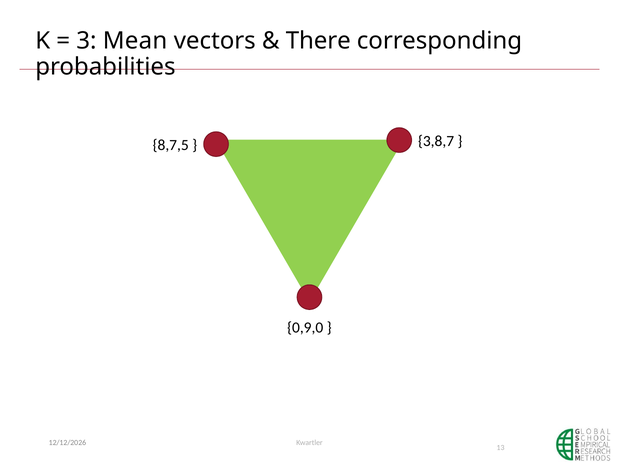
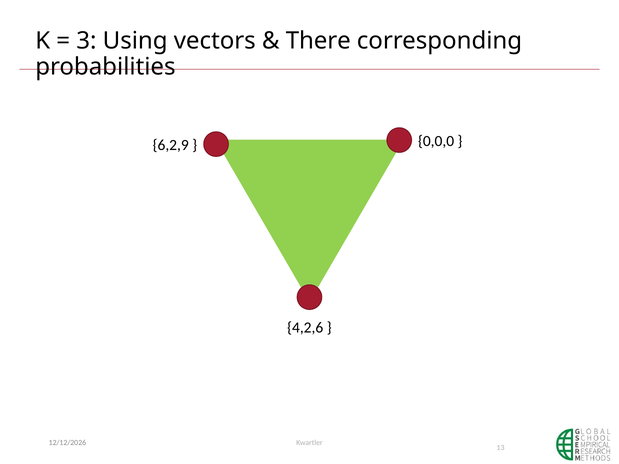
Mean: Mean -> Using (135, 41)
8,7,5: 8,7,5 -> 6,2,9 (171, 145)
3,8,7: 3,8,7 -> 0,0,0 (436, 141)
0,9,0: 0,9,0 -> 4,2,6 (305, 328)
